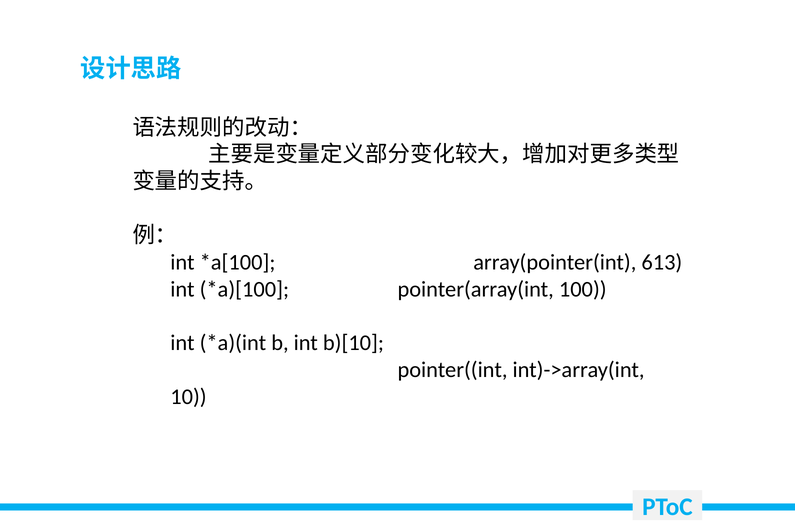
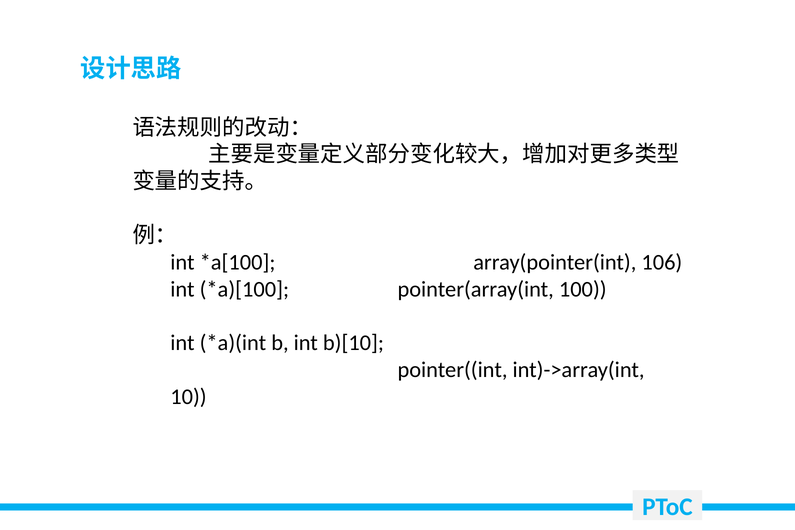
613: 613 -> 106 (662, 262)
